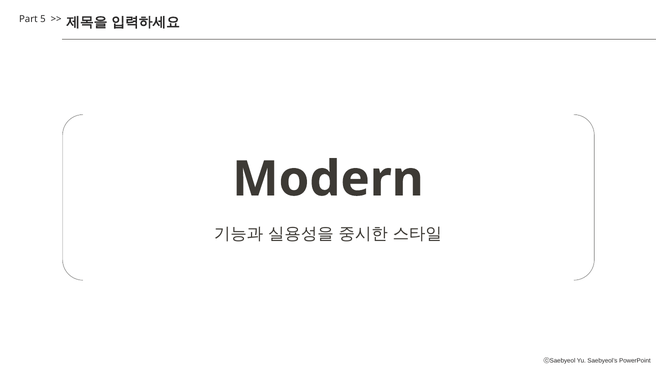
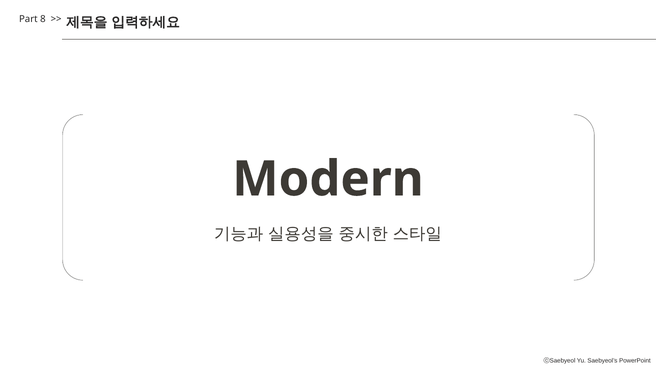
5: 5 -> 8 (43, 19)
